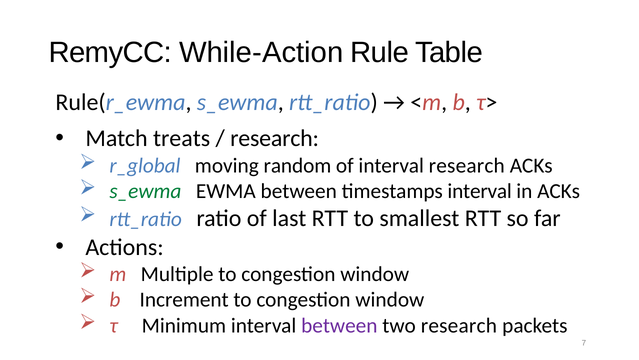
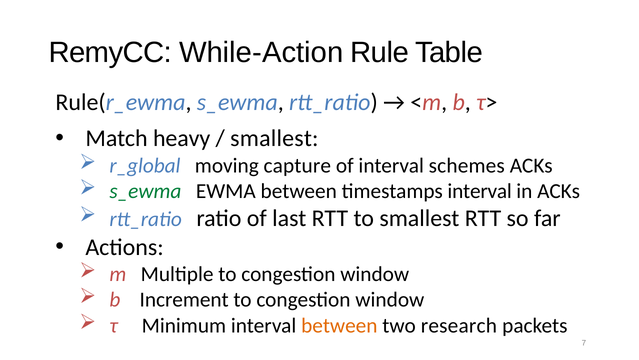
treats: treats -> heavy (182, 138)
research: research -> smallest (274, 138)
random: random -> capture (297, 165)
interval research: research -> schemes (467, 165)
between colour: purple -> orange (339, 325)
